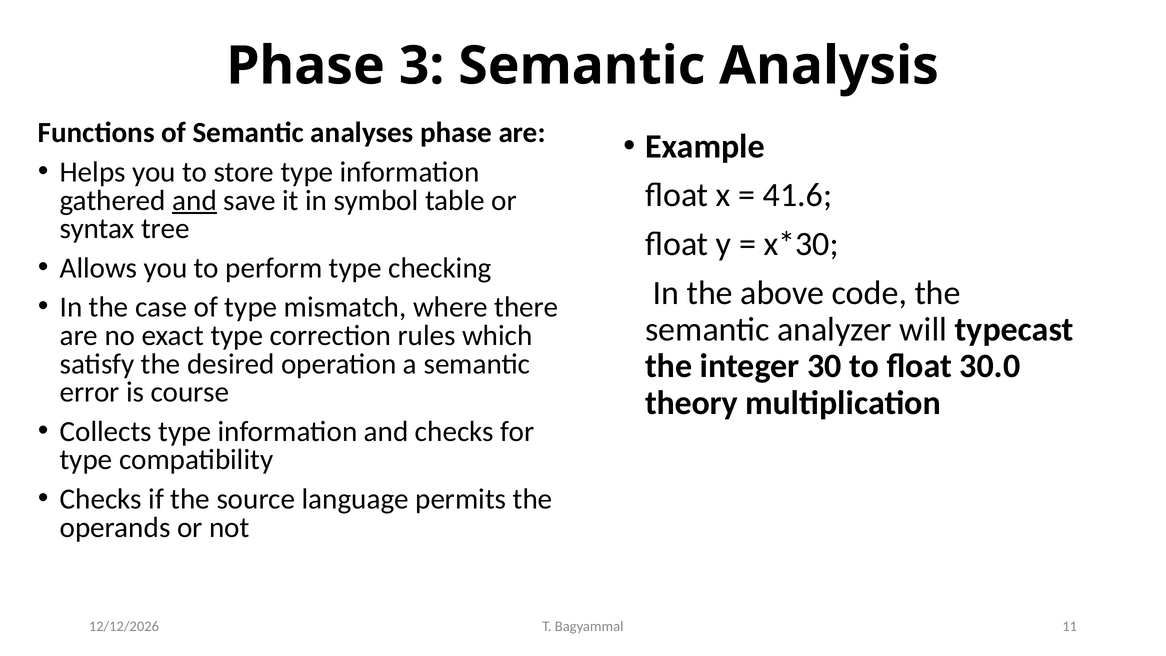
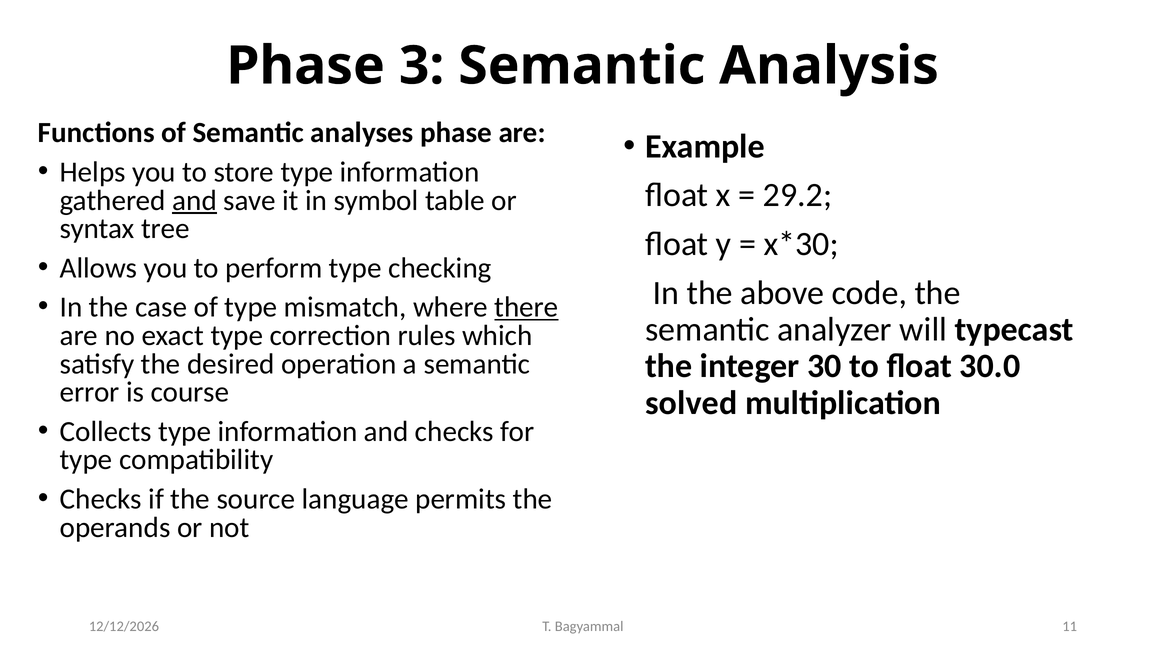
41.6: 41.6 -> 29.2 (798, 195)
there underline: none -> present (526, 307)
theory: theory -> solved (691, 403)
